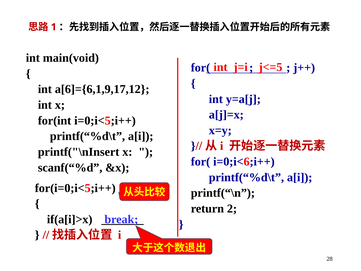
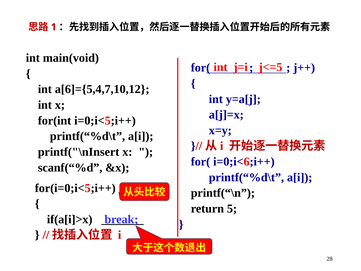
a[6]={6,1,9,17,12: a[6]={6,1,9,17,12 -> a[6]={5,4,7,10,12 (102, 89)
2: 2 -> 5 (232, 208)
